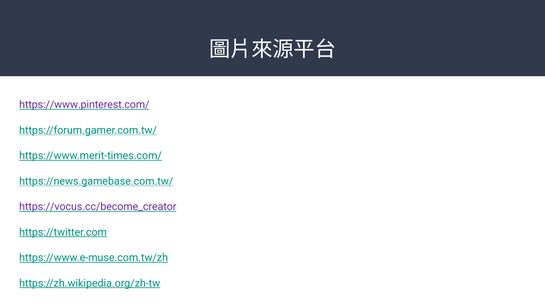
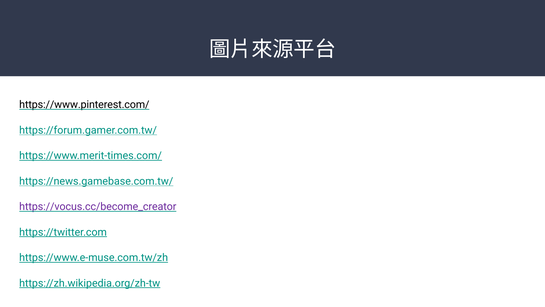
https://www.pinterest.com/ colour: purple -> black (84, 105)
